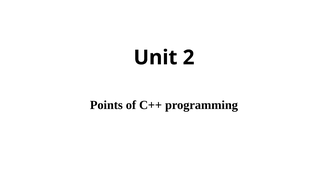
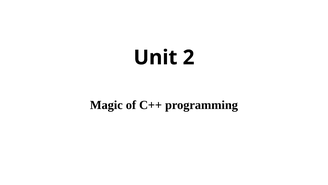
Points: Points -> Magic (106, 105)
